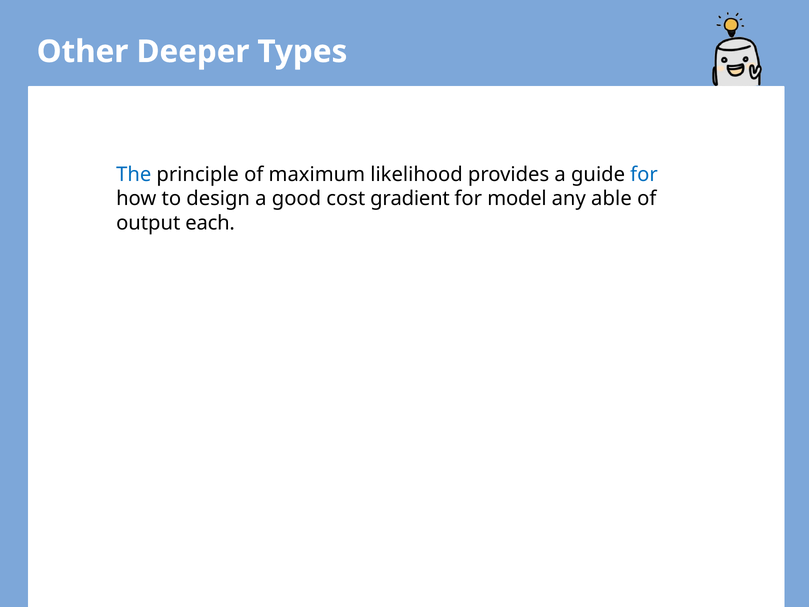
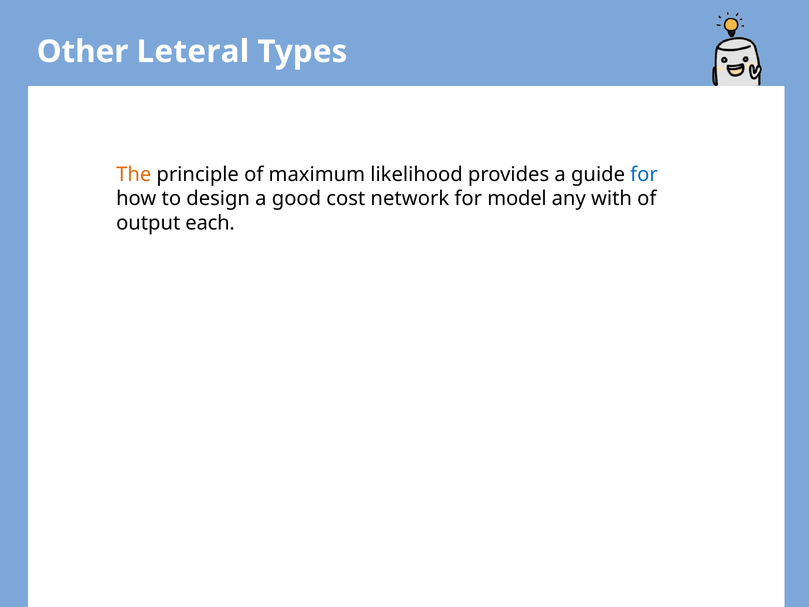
Deeper: Deeper -> Leteral (193, 52)
The colour: blue -> orange (134, 174)
gradient: gradient -> network (410, 199)
able: able -> with (612, 199)
